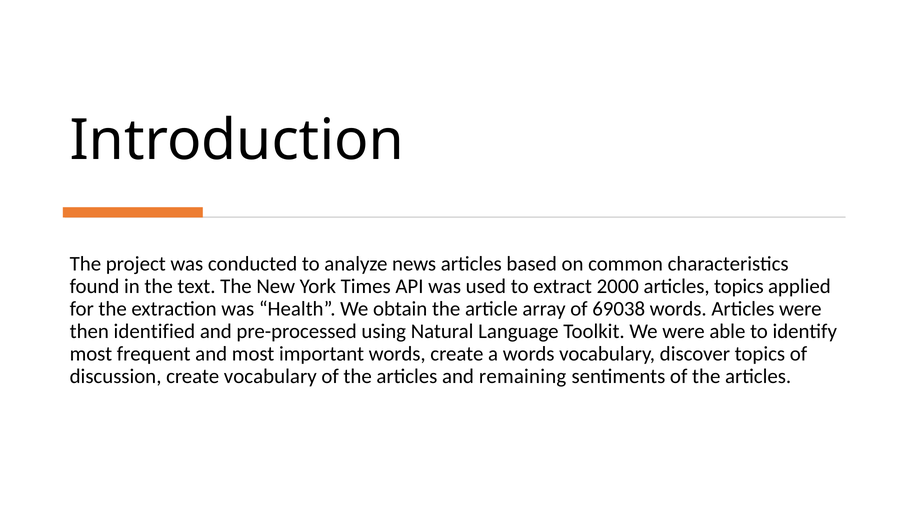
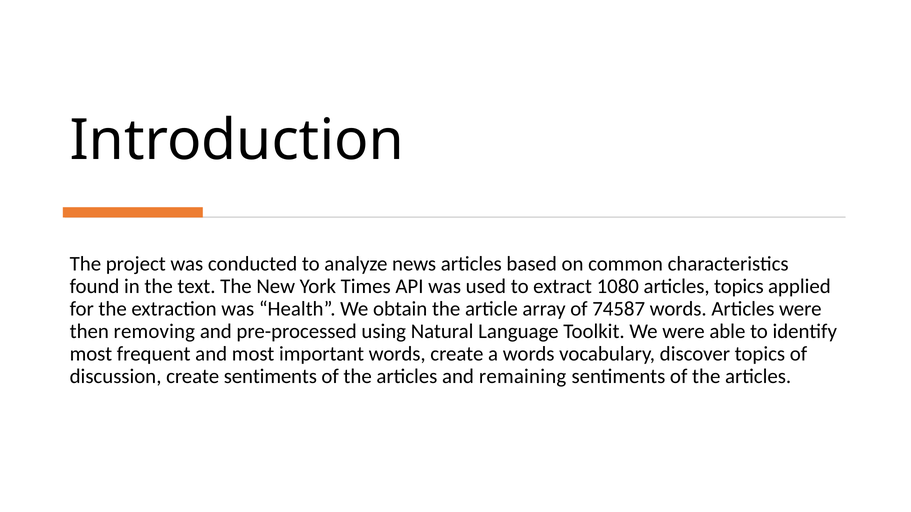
2000: 2000 -> 1080 (618, 286)
69038: 69038 -> 74587 (619, 309)
identified: identified -> removing (154, 331)
create vocabulary: vocabulary -> sentiments (270, 376)
